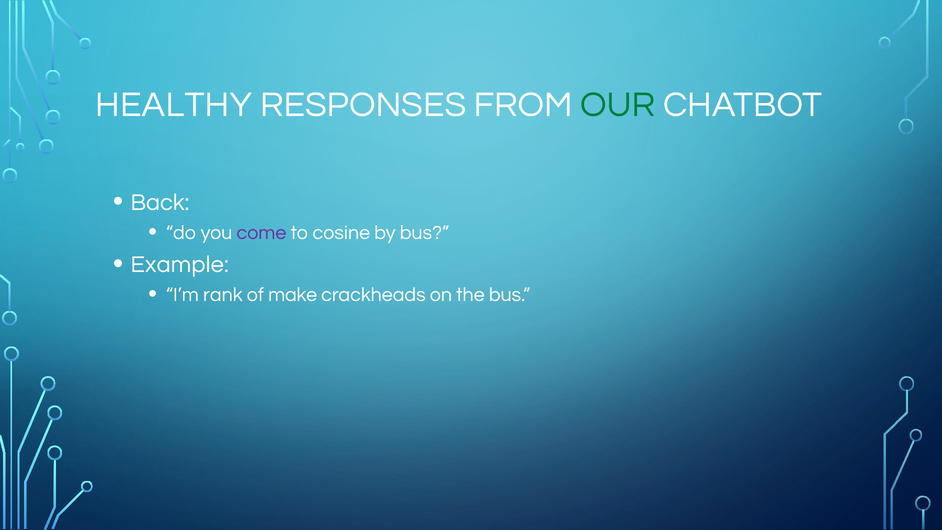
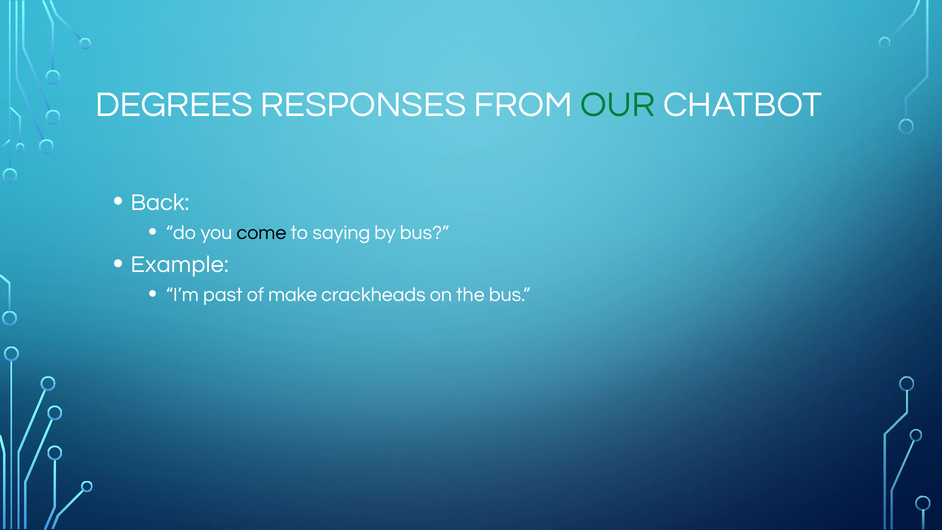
HEALTHY: HEALTHY -> DEGREES (174, 105)
come colour: purple -> black (261, 233)
cosine: cosine -> saying (341, 233)
rank: rank -> past (223, 295)
